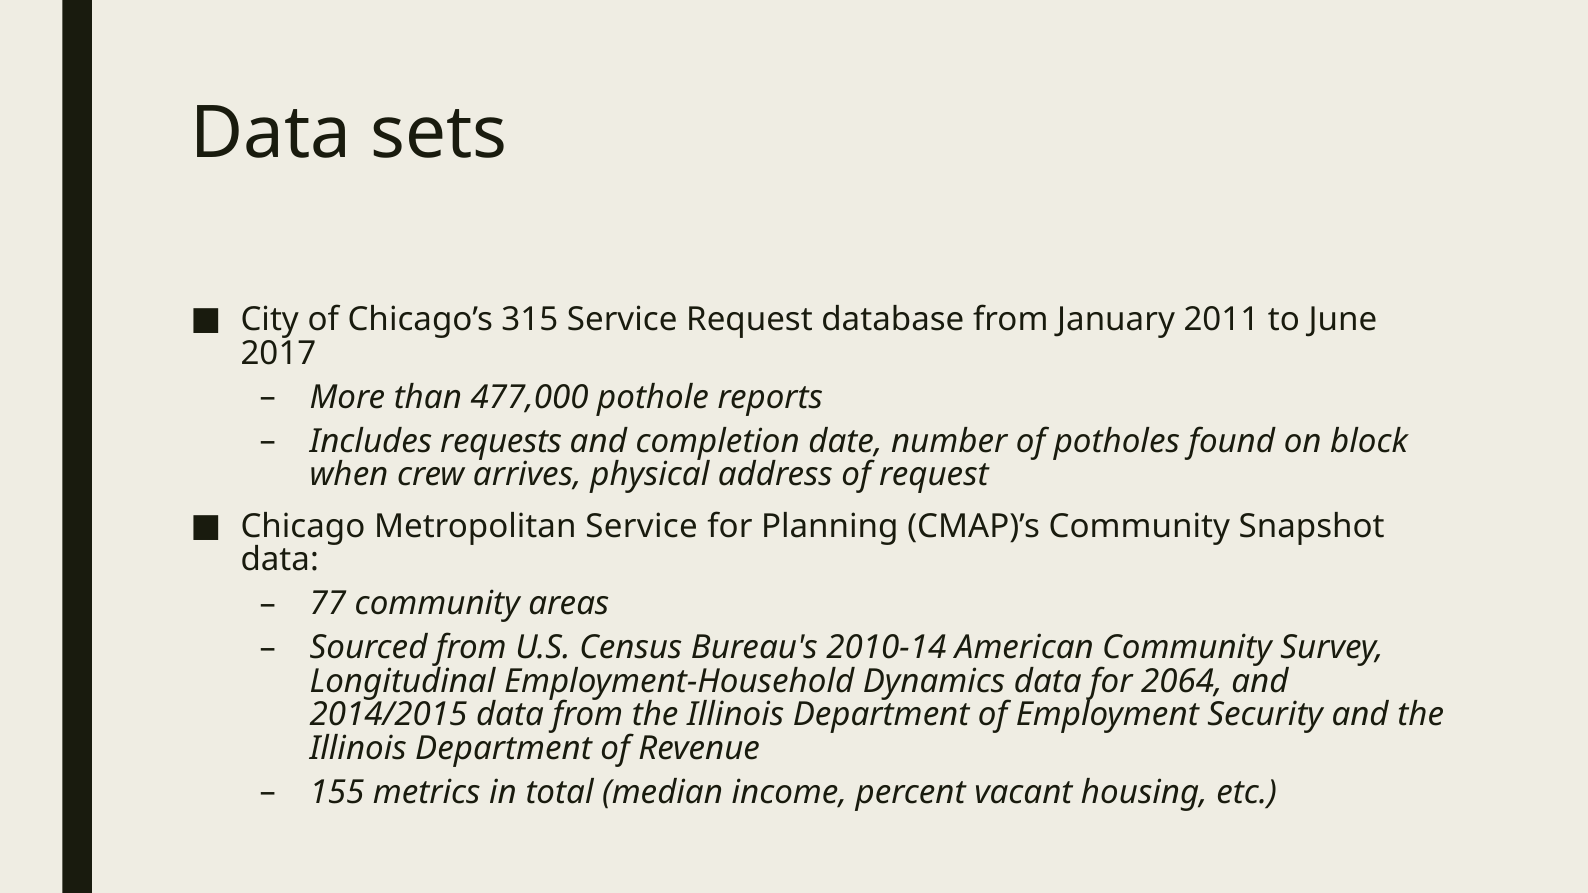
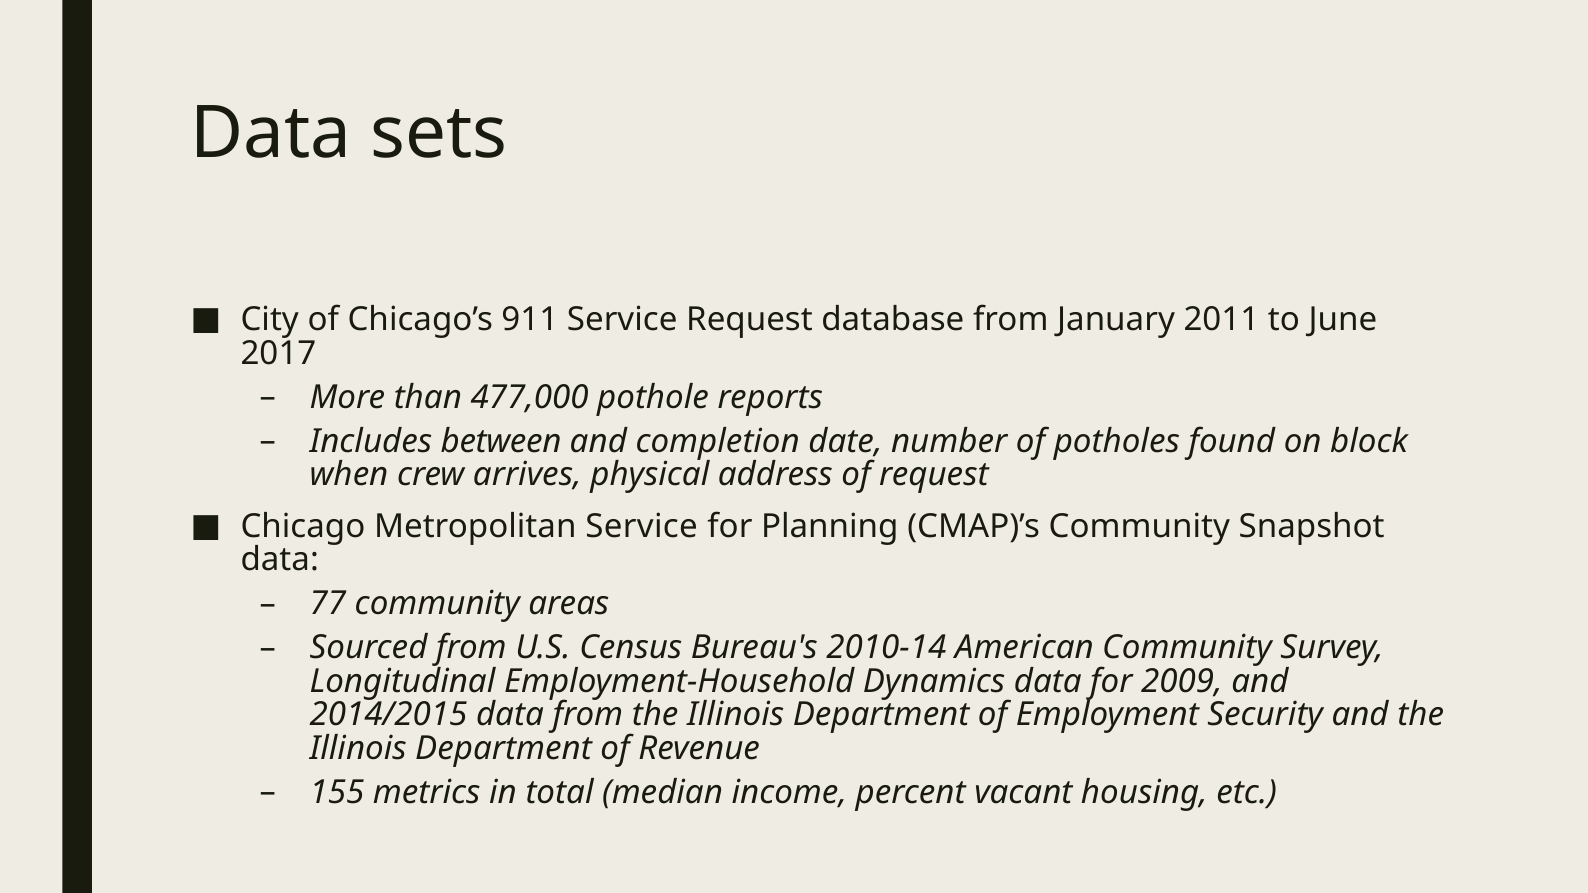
315: 315 -> 911 (530, 320)
requests: requests -> between (501, 441)
2064: 2064 -> 2009 (1182, 681)
